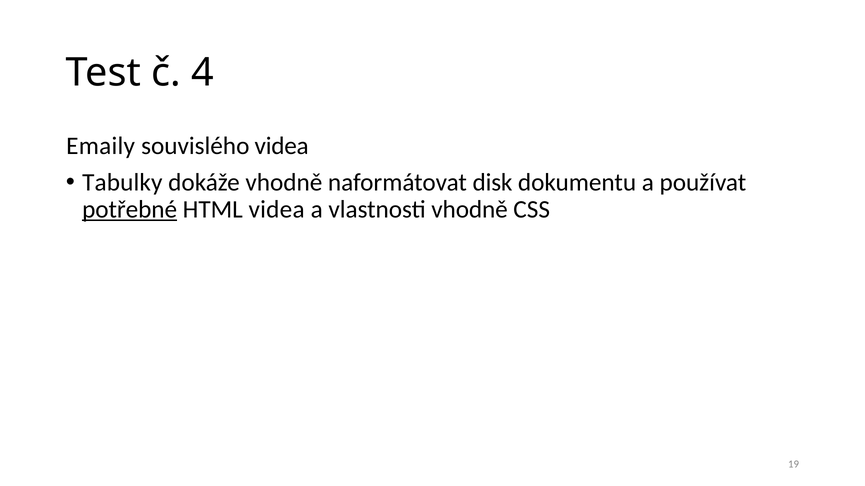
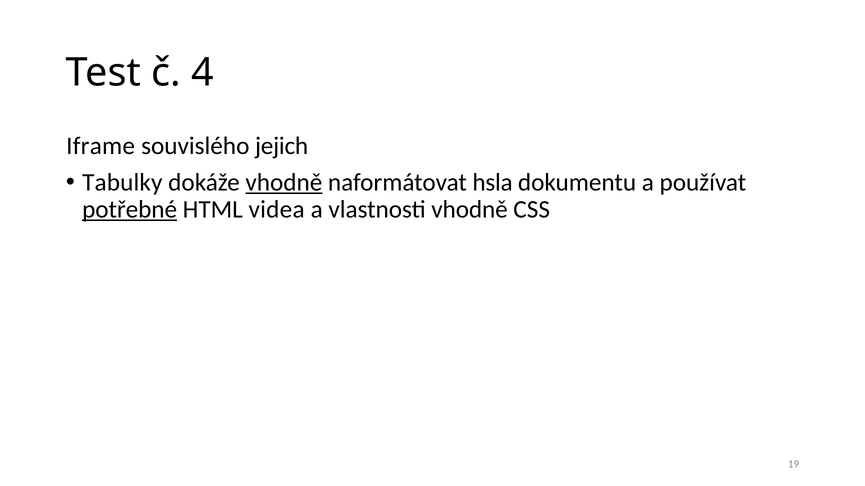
Emaily: Emaily -> Iframe (101, 146)
souvislého videa: videa -> jejich (282, 146)
vhodně underline: none -> present (284, 183)
disk: disk -> hsla (493, 183)
